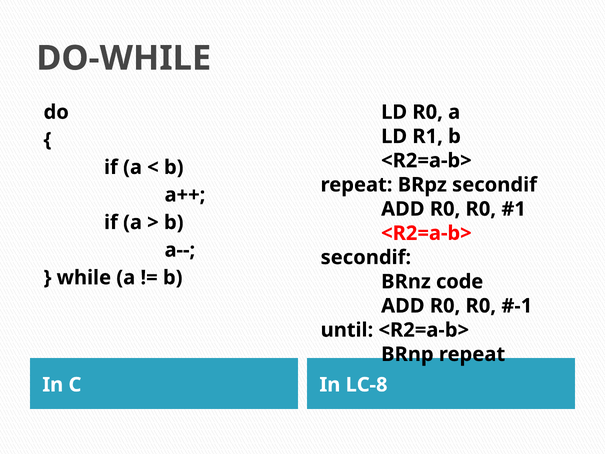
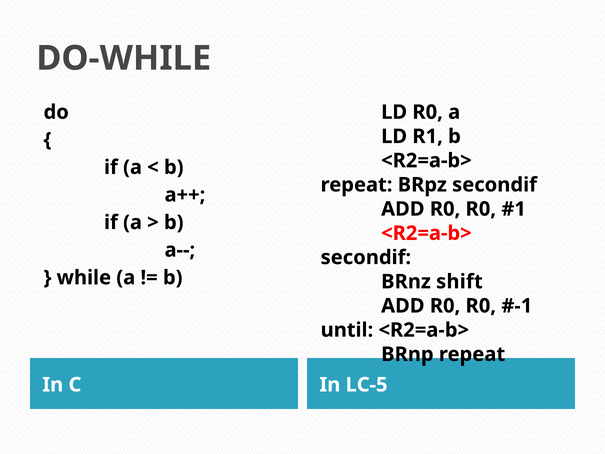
code: code -> shift (459, 282)
LC-8: LC-8 -> LC-5 (367, 385)
